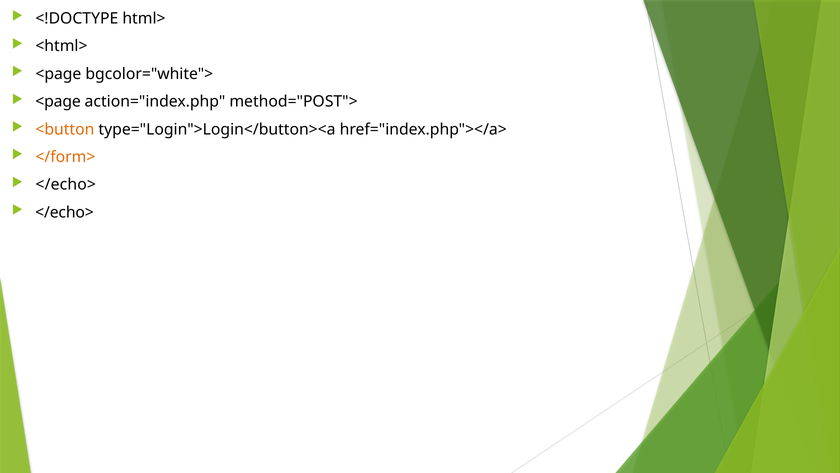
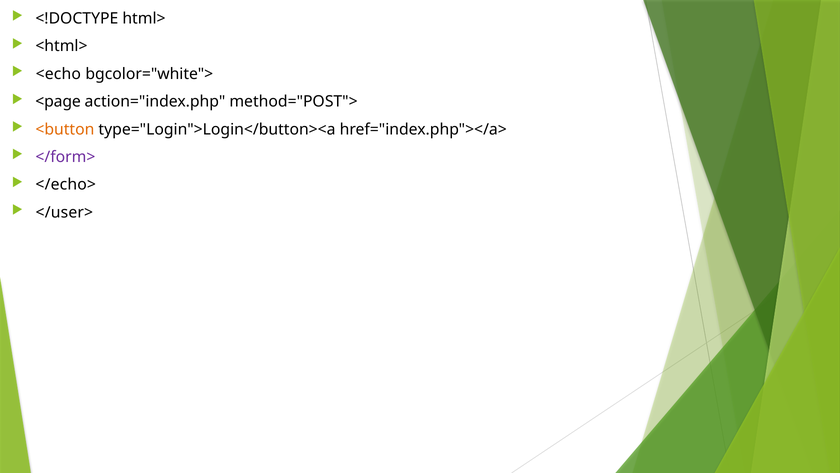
<page: <page -> <echo (58, 74)
</form> colour: orange -> purple (65, 157)
</echo>: </echo> -> </user> (64, 212)
